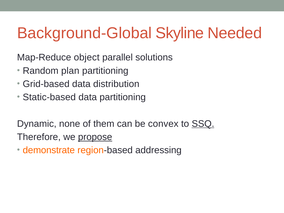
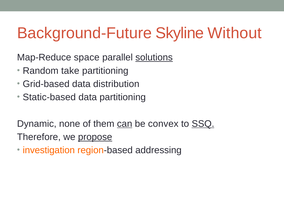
Background-Global: Background-Global -> Background-Future (84, 33)
Needed: Needed -> Without (235, 33)
object: object -> space (87, 57)
solutions underline: none -> present (154, 57)
plan: plan -> take (70, 71)
can underline: none -> present (125, 124)
demonstrate: demonstrate -> investigation (49, 150)
